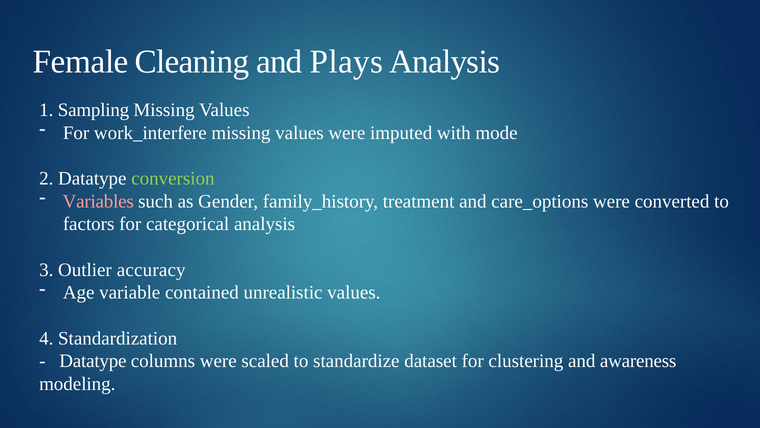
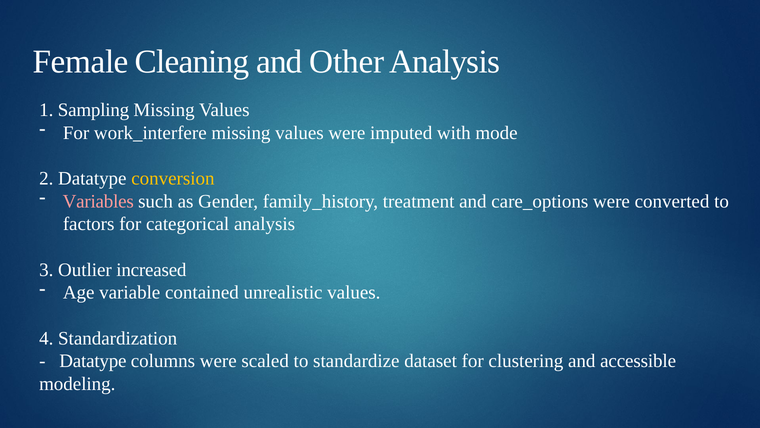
Plays: Plays -> Other (347, 62)
conversion colour: light green -> yellow (173, 178)
accuracy: accuracy -> increased (151, 269)
awareness: awareness -> accessible (638, 361)
